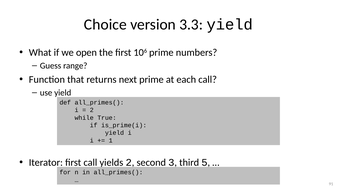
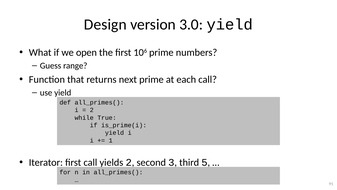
Choice: Choice -> Design (105, 24)
3.3: 3.3 -> 3.0 (191, 24)
